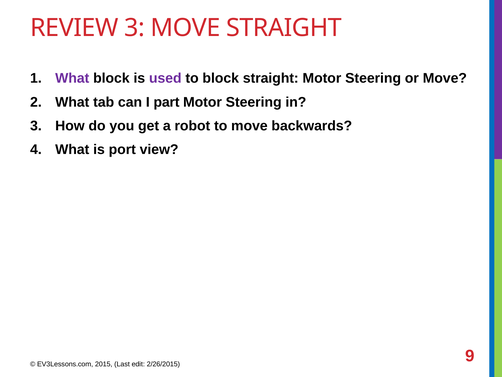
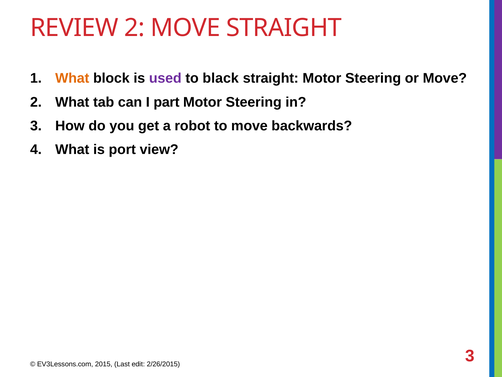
REVIEW 3: 3 -> 2 (135, 28)
What colour: purple -> orange (72, 78)
to block: block -> black (221, 78)
2/26/2015 9: 9 -> 3 (470, 355)
